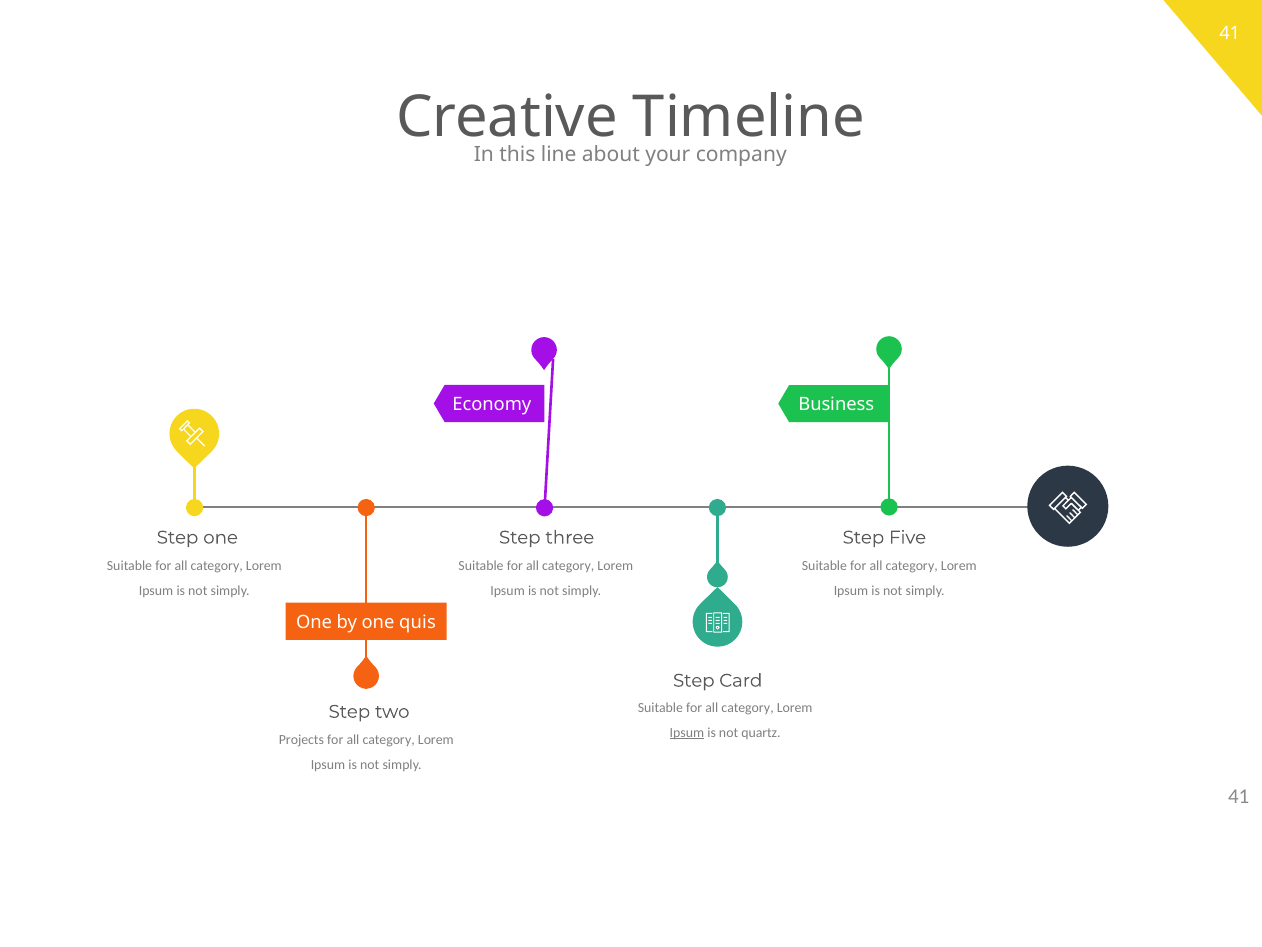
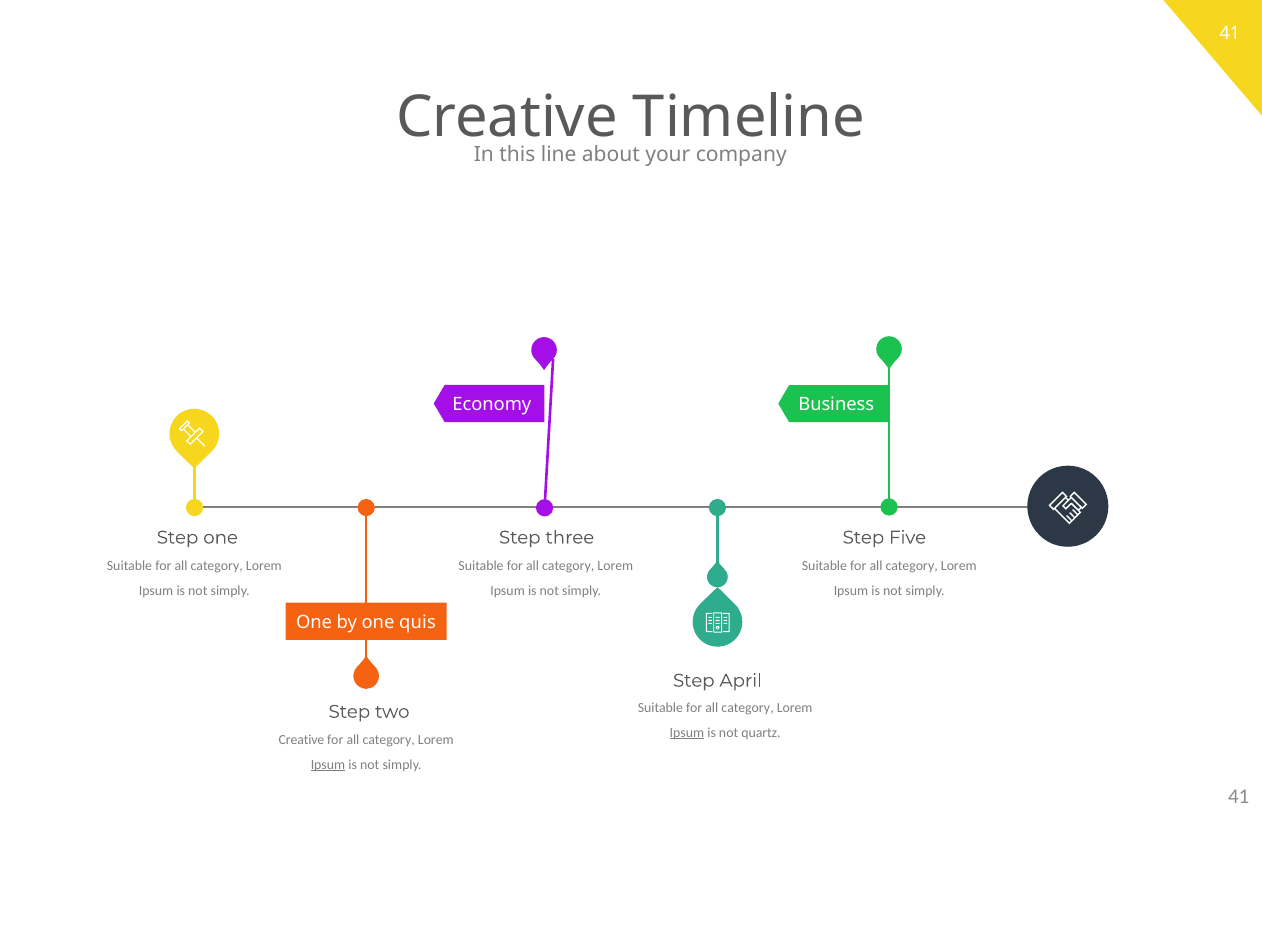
Card: Card -> April (741, 680)
Projects: Projects -> Creative (301, 739)
Ipsum underline: none -> present (328, 764)
